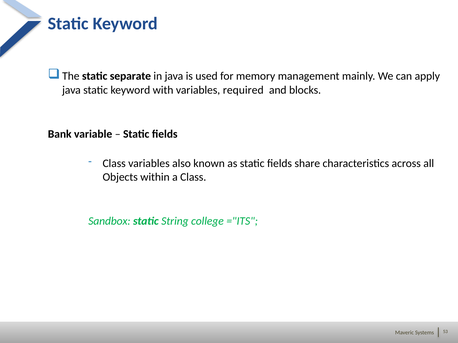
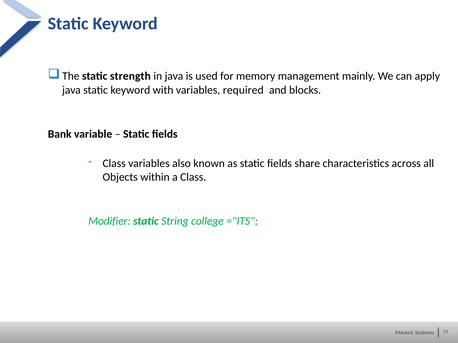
separate: separate -> strength (130, 76)
Sandbox: Sandbox -> Modifier (109, 221)
